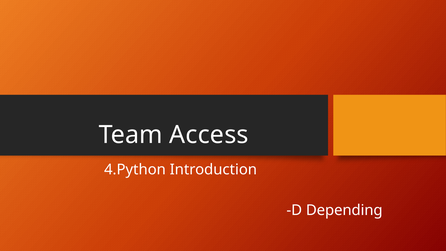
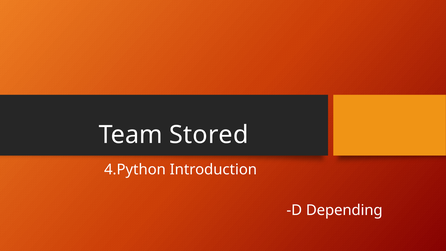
Access: Access -> Stored (209, 135)
